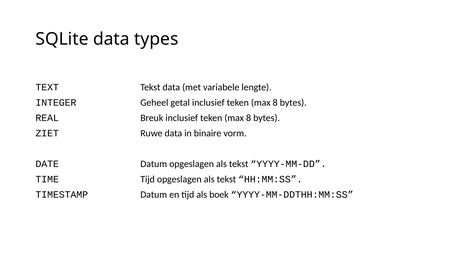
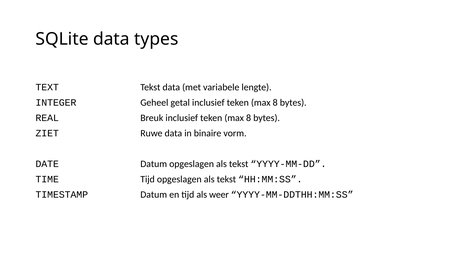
boek: boek -> weer (219, 195)
